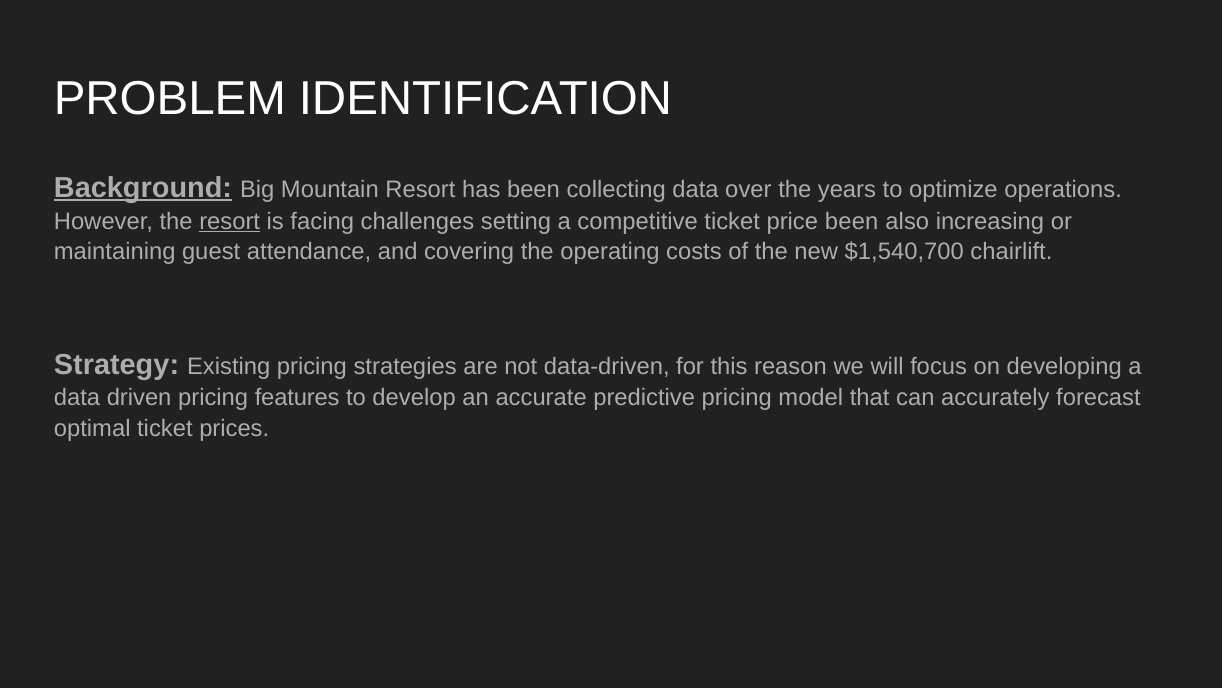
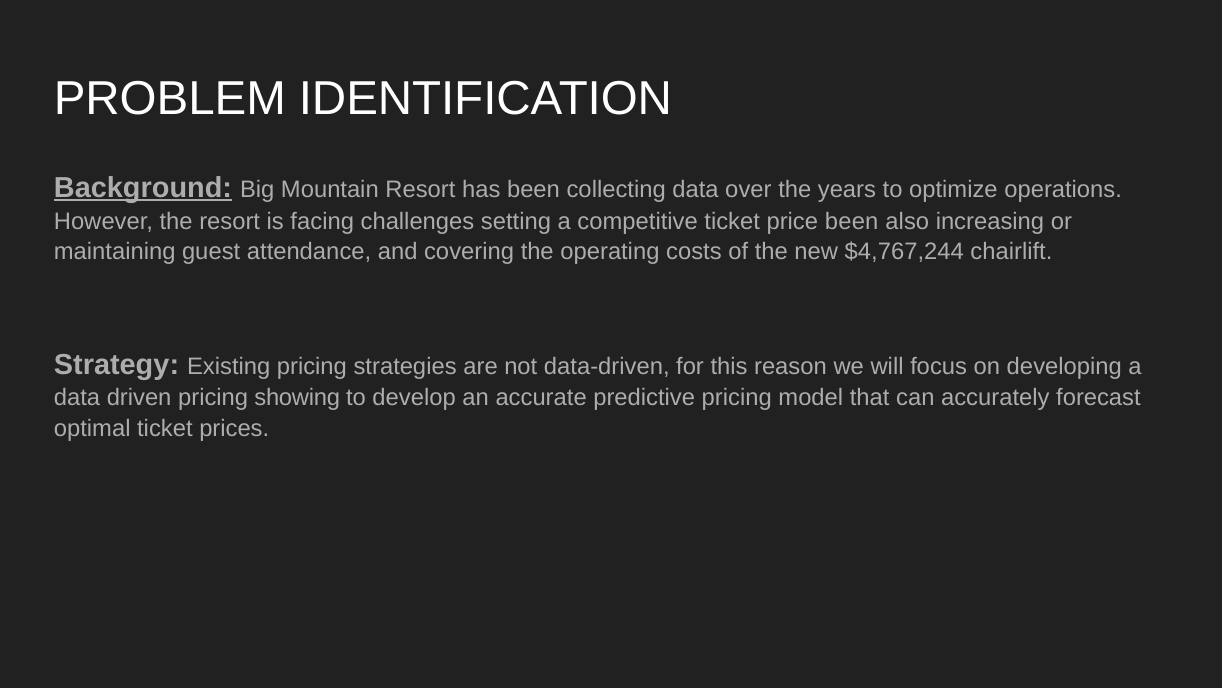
resort underline: present -> none (230, 221)
$1,540,700: $1,540,700 -> $4,767,244 (904, 252)
features: features -> showing (297, 398)
